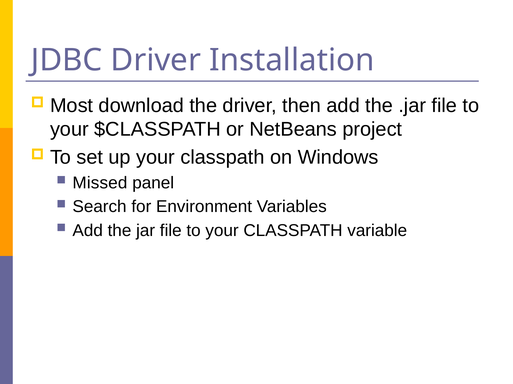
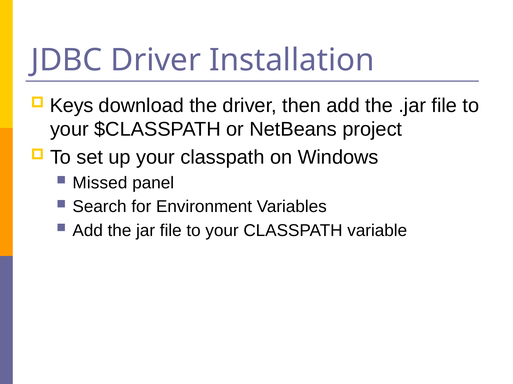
Most: Most -> Keys (72, 106)
